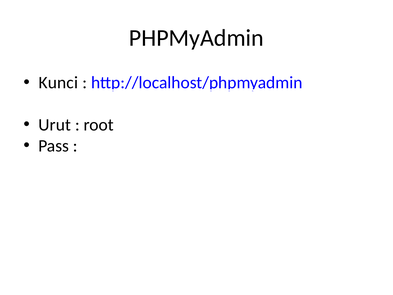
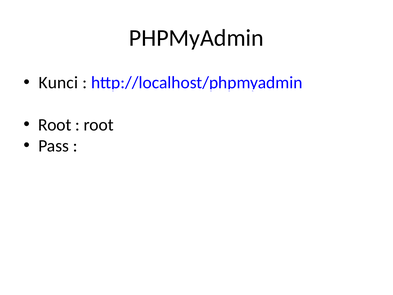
Urut: Urut -> Root (55, 125)
